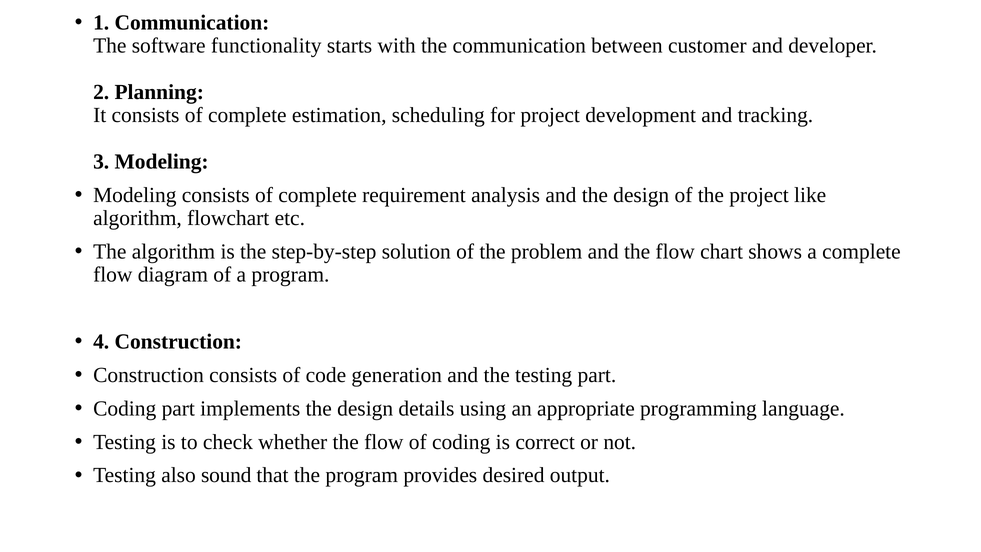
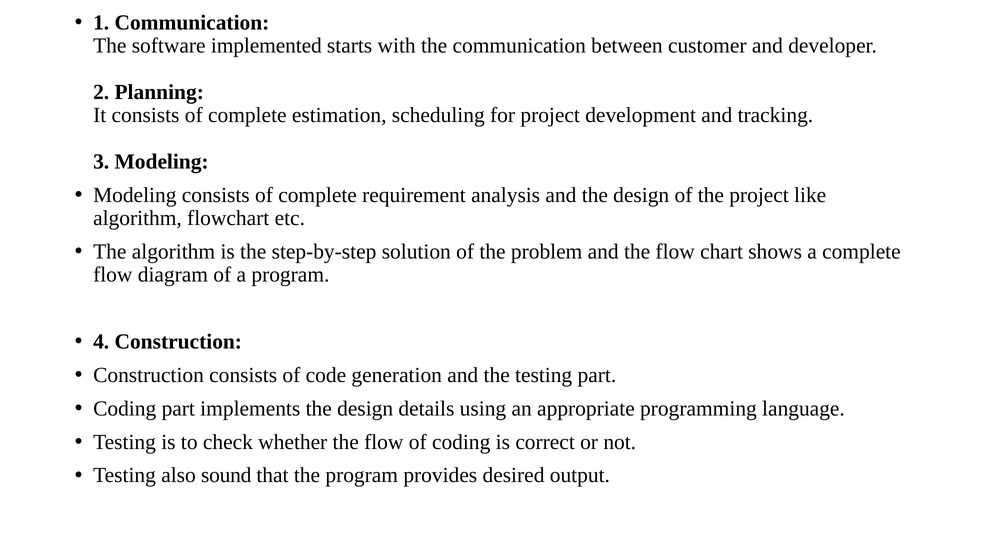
functionality: functionality -> implemented (266, 46)
